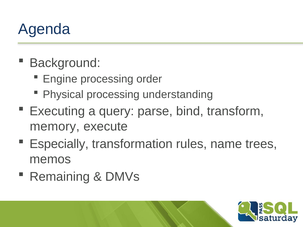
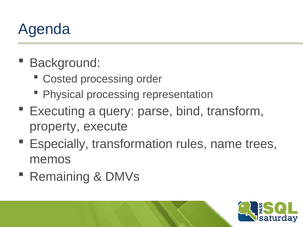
Engine: Engine -> Costed (60, 79)
understanding: understanding -> representation (178, 95)
memory: memory -> property (55, 127)
